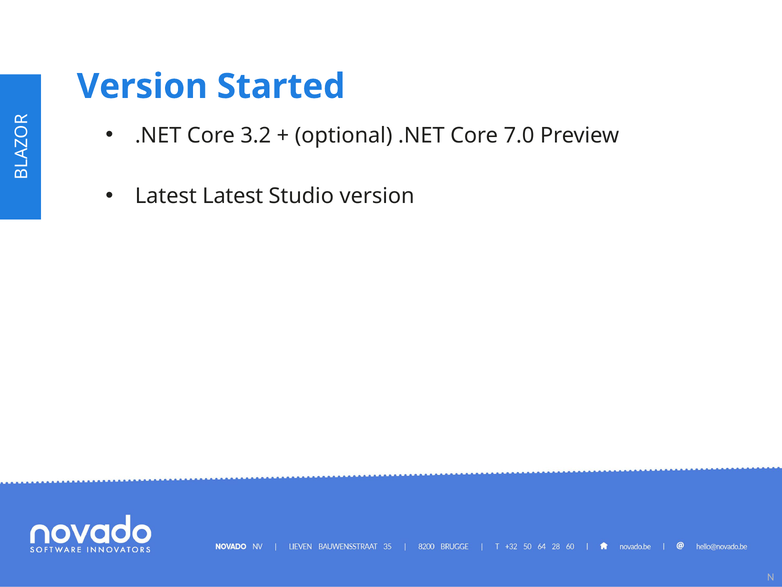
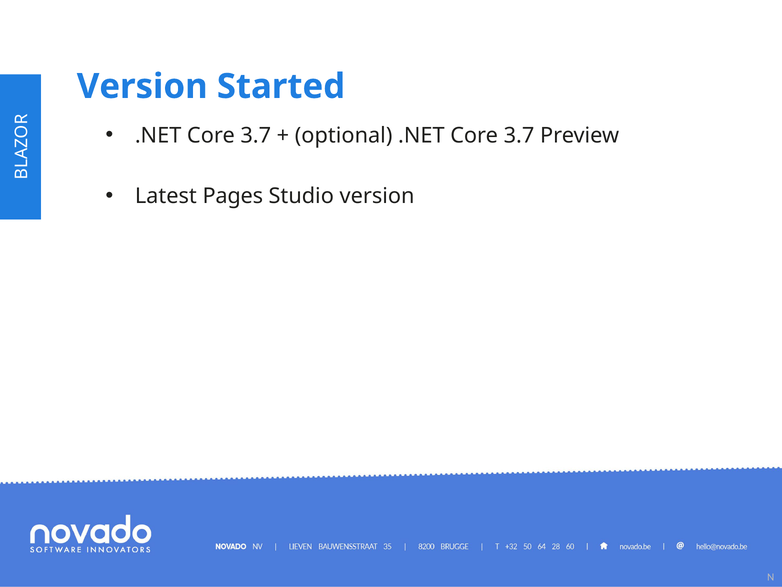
3.2: 3.2 -> 3.7 (256, 135)
optional .NET Core 7.0: 7.0 -> 3.7 (519, 135)
Latest Latest: Latest -> Pages (233, 196)
